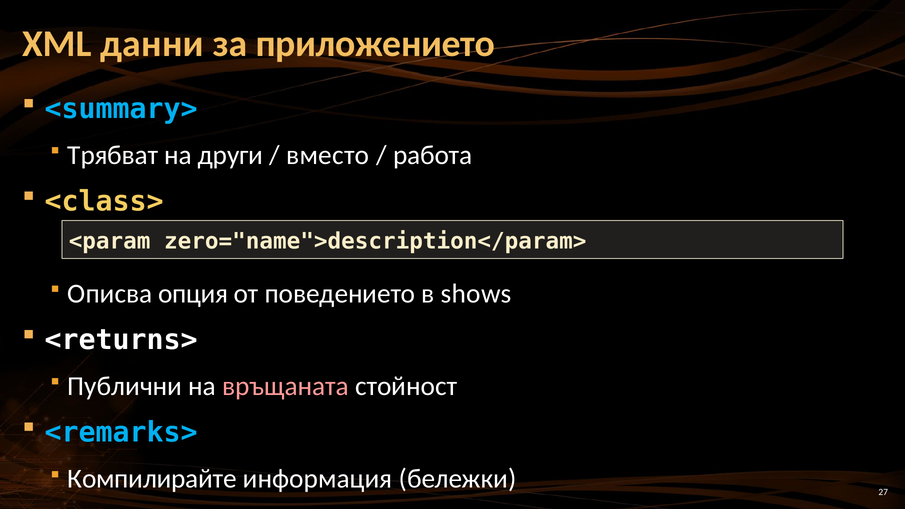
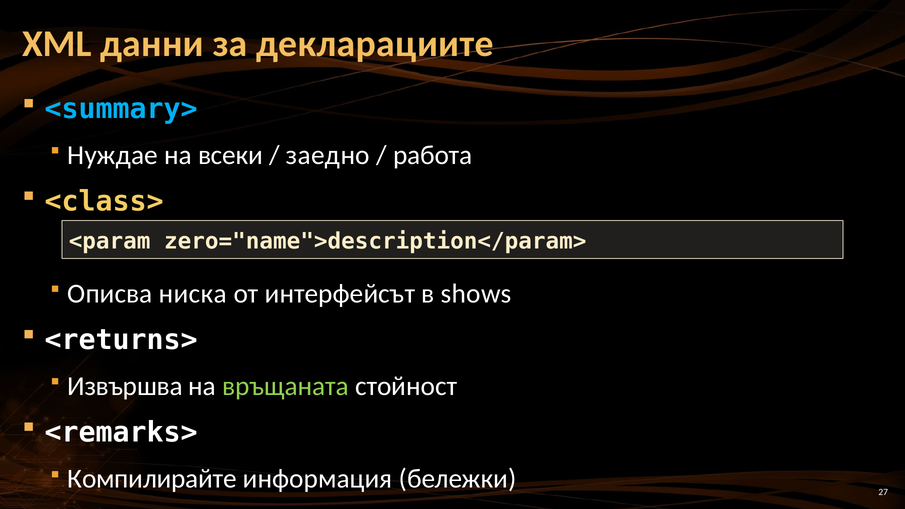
приложението: приложението -> декларациите (375, 44)
Трябват: Трябват -> Нуждае (113, 155)
други: други -> всеки (230, 155)
вместо: вместо -> заедно (328, 155)
опция: опция -> ниска (193, 294)
поведението: поведението -> интерфейсът (340, 294)
Публични: Публични -> Извършва (125, 386)
връщаната colour: pink -> light green (286, 386)
<remarks> colour: light blue -> white (121, 433)
